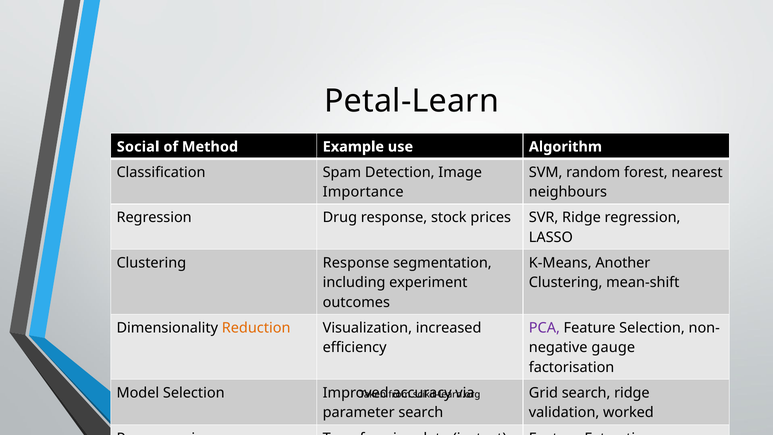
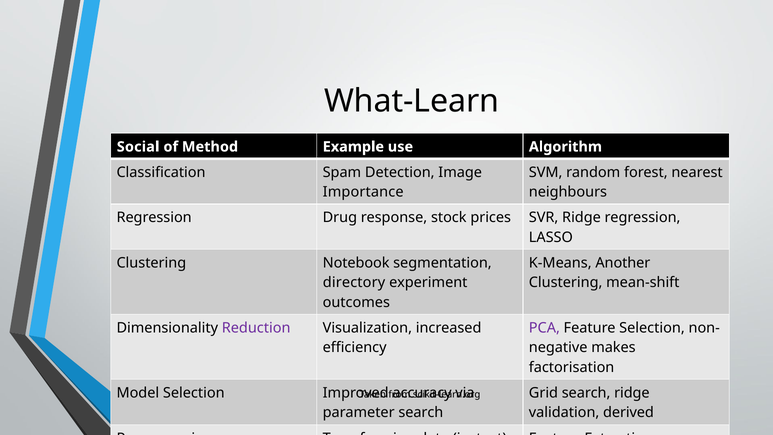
Petal-Learn: Petal-Learn -> What-Learn (412, 101)
Clustering Response: Response -> Notebook (356, 263)
including: including -> directory (354, 283)
Reduction colour: orange -> purple (256, 328)
gauge: gauge -> makes (613, 348)
worked: worked -> derived (628, 412)
